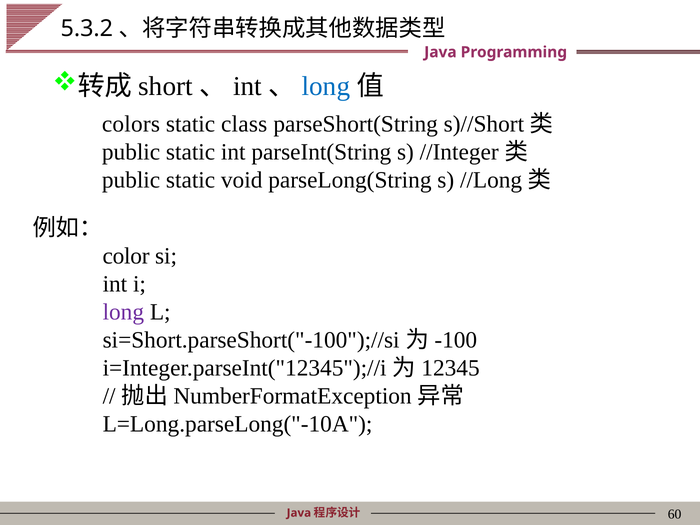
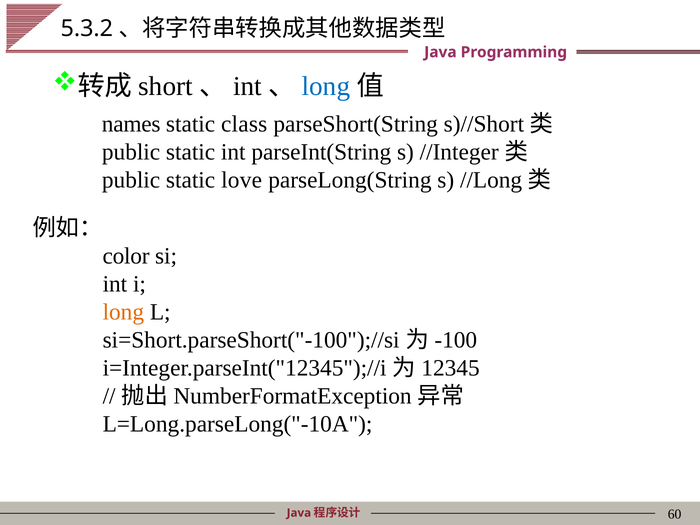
colors: colors -> names (131, 124)
void: void -> love (242, 180)
long colour: purple -> orange (123, 312)
